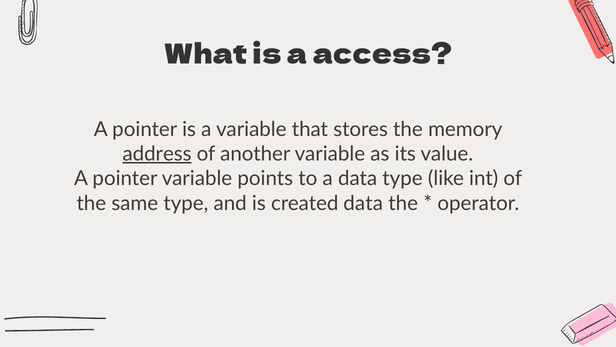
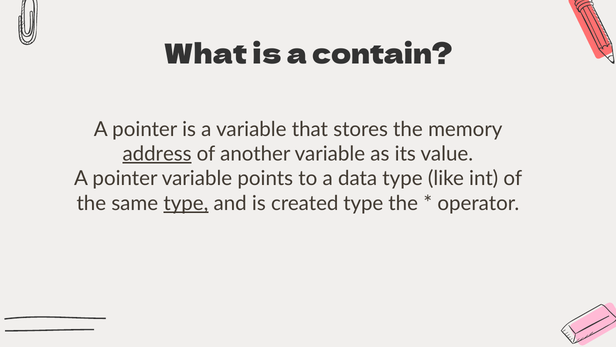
access: access -> contain (383, 54)
type underline: none -> present (186, 203)
created data: data -> type (363, 203)
